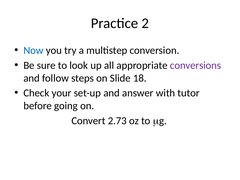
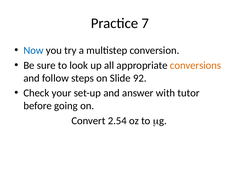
2: 2 -> 7 (145, 23)
conversions colour: purple -> orange (196, 65)
18: 18 -> 92 (140, 78)
2.73: 2.73 -> 2.54 (117, 121)
